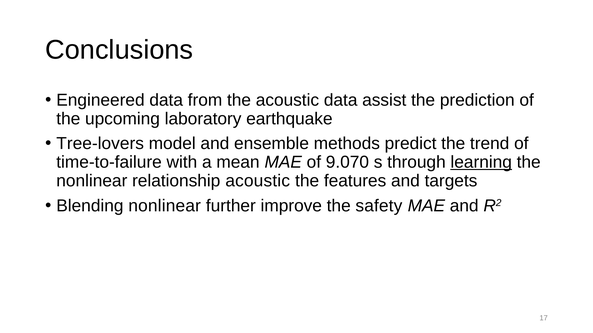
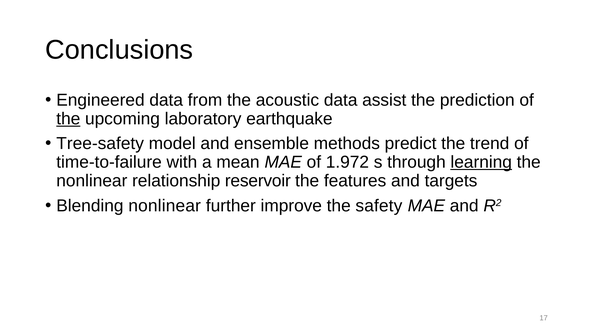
the underline: none -> present (68, 119)
Tree-lovers: Tree-lovers -> Tree-safety (100, 144)
9.070: 9.070 -> 1.972 (347, 162)
relationship acoustic: acoustic -> reservoir (258, 181)
